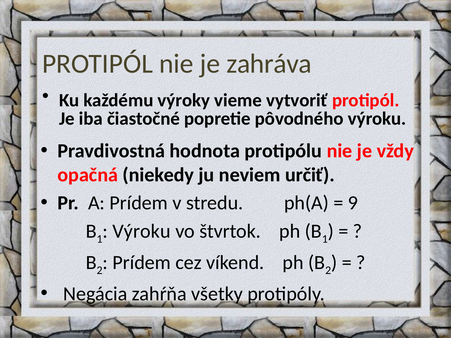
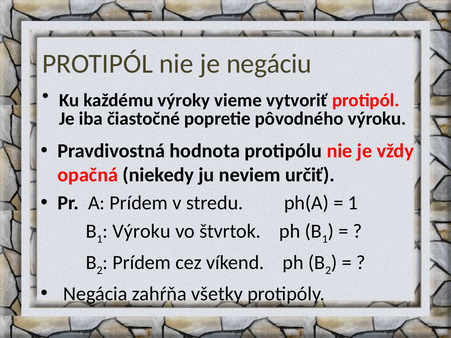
zahráva: zahráva -> negáciu (269, 64)
9: 9 -> 1 (353, 203)
